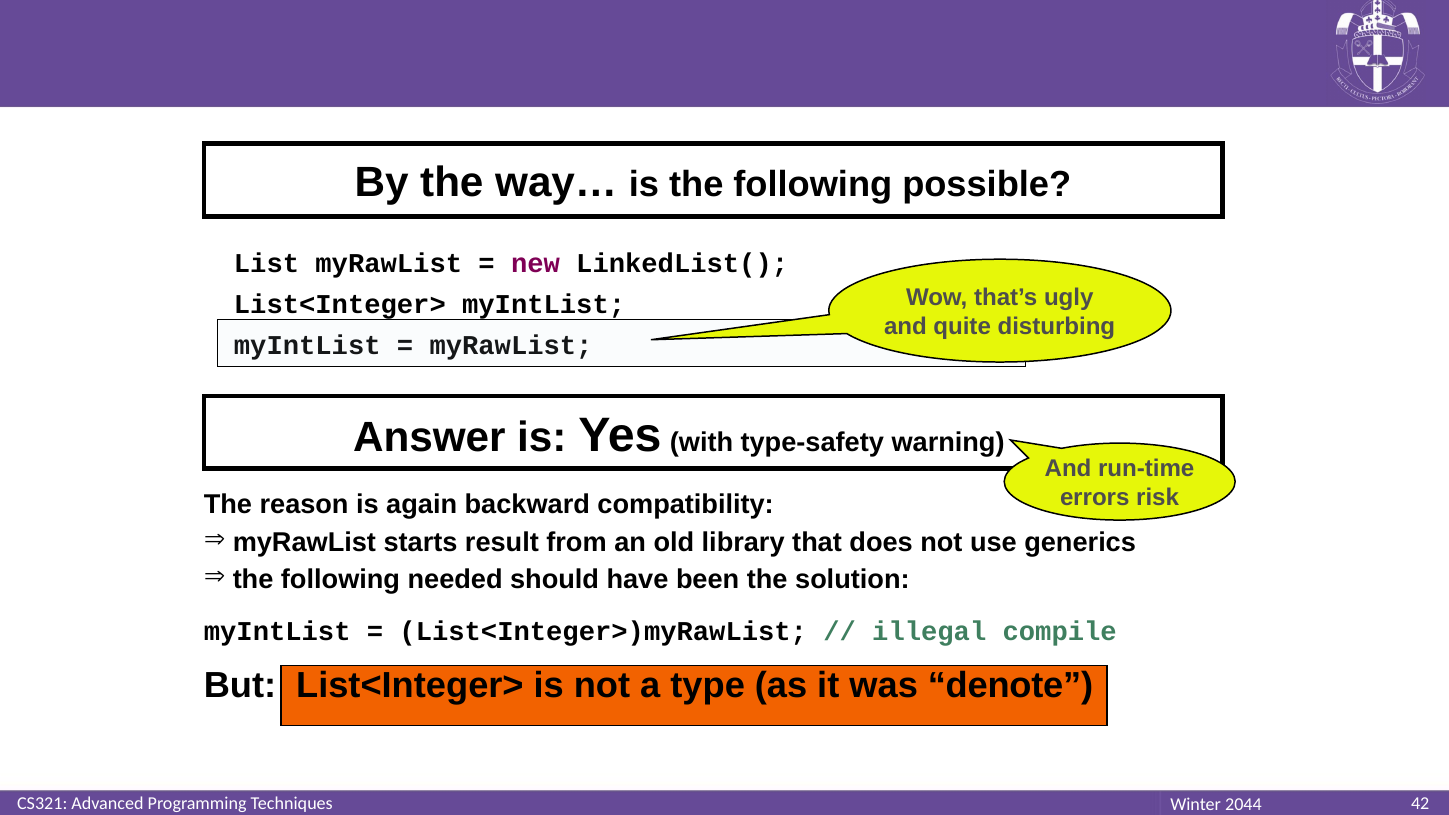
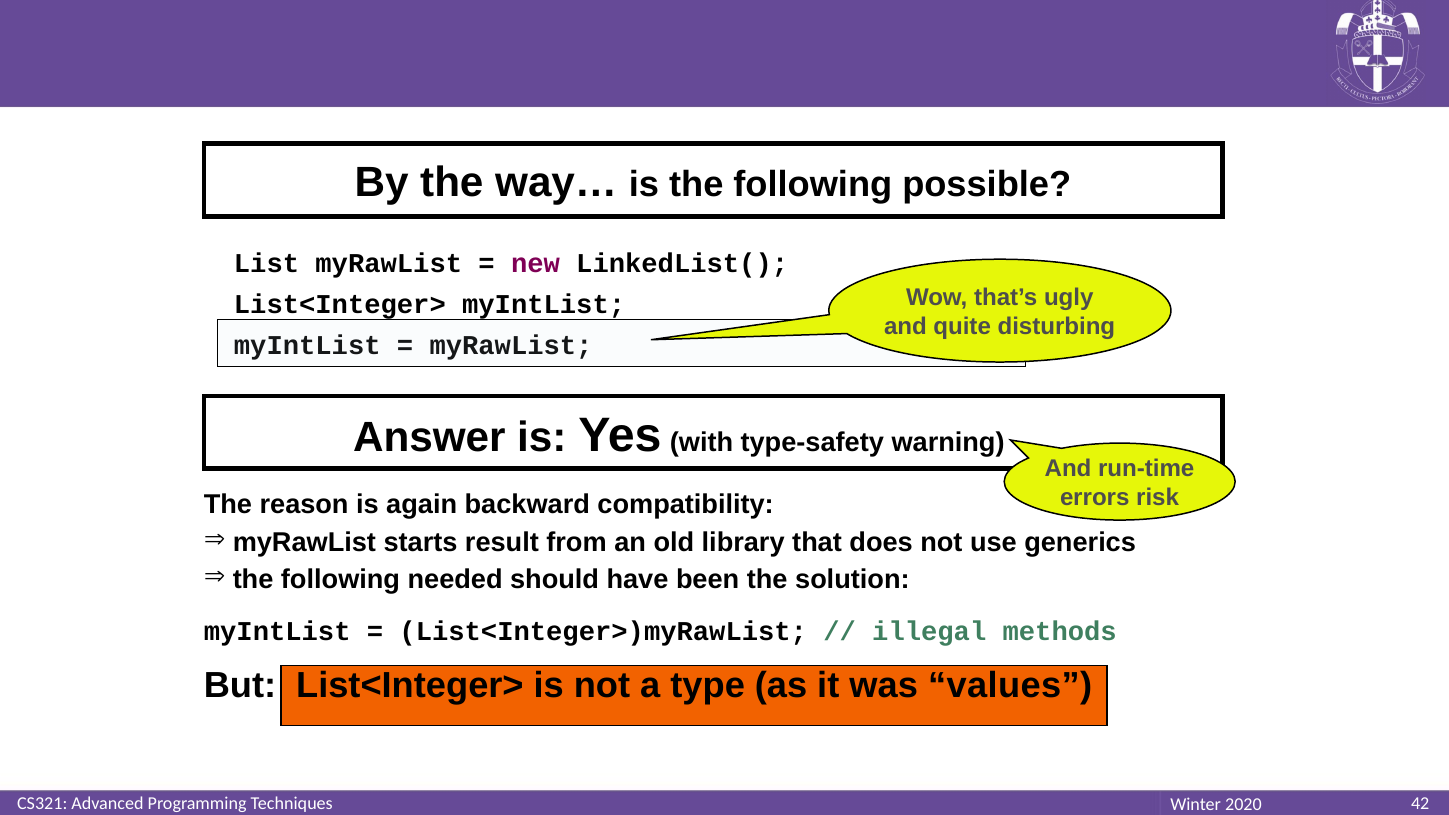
compile: compile -> methods (1060, 631)
denote: denote -> values (1010, 685)
2044: 2044 -> 2020 (1243, 804)
